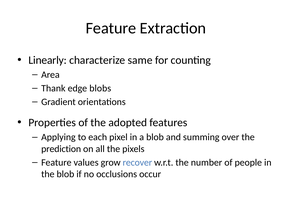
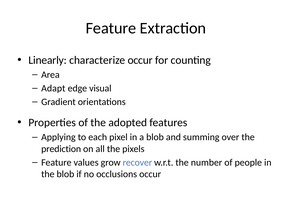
characterize same: same -> occur (140, 60)
Thank: Thank -> Adapt (53, 88)
blobs: blobs -> visual (100, 88)
